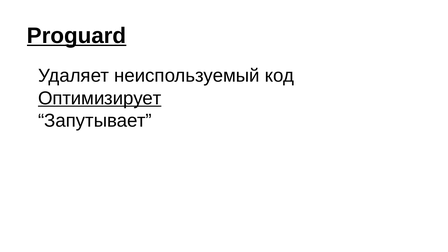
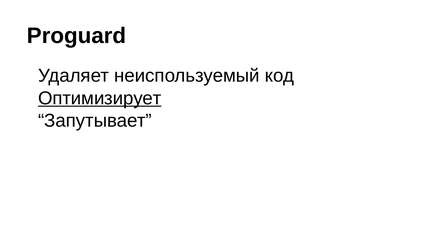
Proguard underline: present -> none (77, 36)
